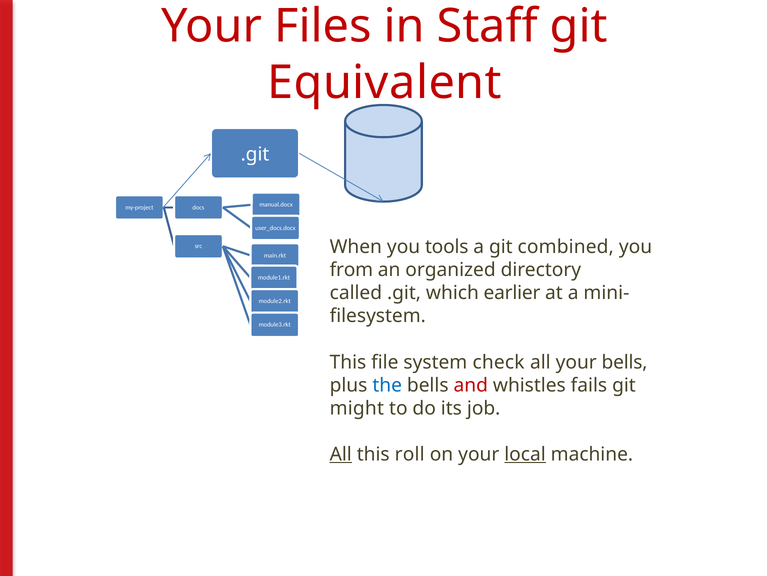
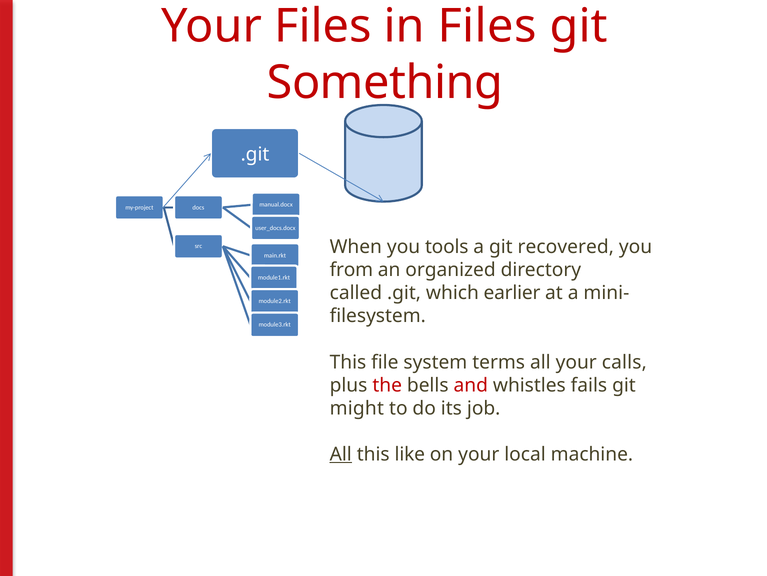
in Staff: Staff -> Files (487, 26)
Equivalent: Equivalent -> Something (385, 82)
combined: combined -> recovered (566, 247)
check: check -> terms (499, 362)
your bells: bells -> calls (624, 362)
the colour: blue -> red (387, 385)
roll: roll -> like (410, 454)
local underline: present -> none (525, 454)
